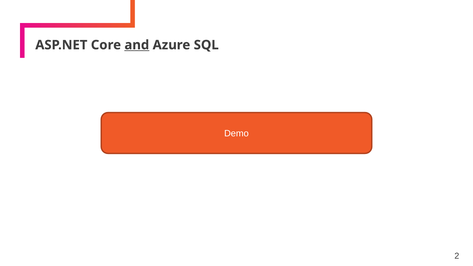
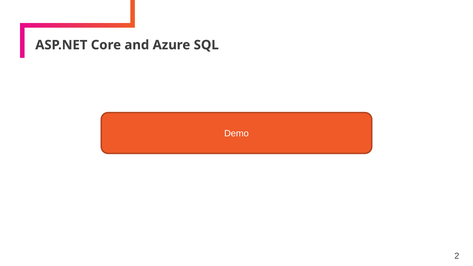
and underline: present -> none (137, 45)
